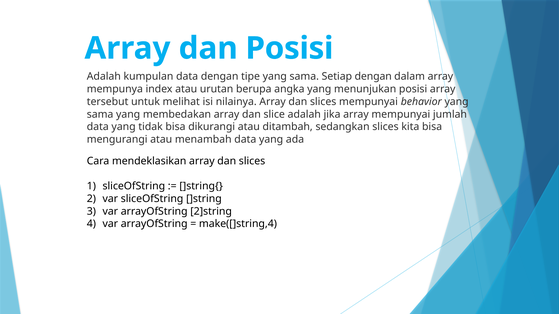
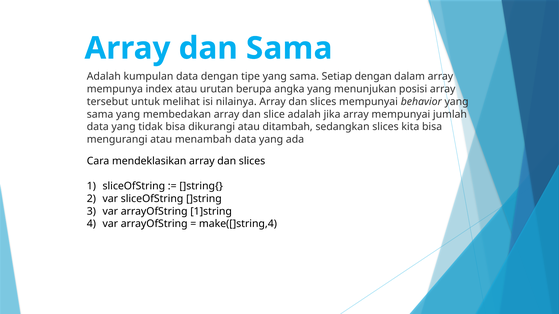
dan Posisi: Posisi -> Sama (289, 48)
2]string: 2]string -> 1]string (211, 212)
